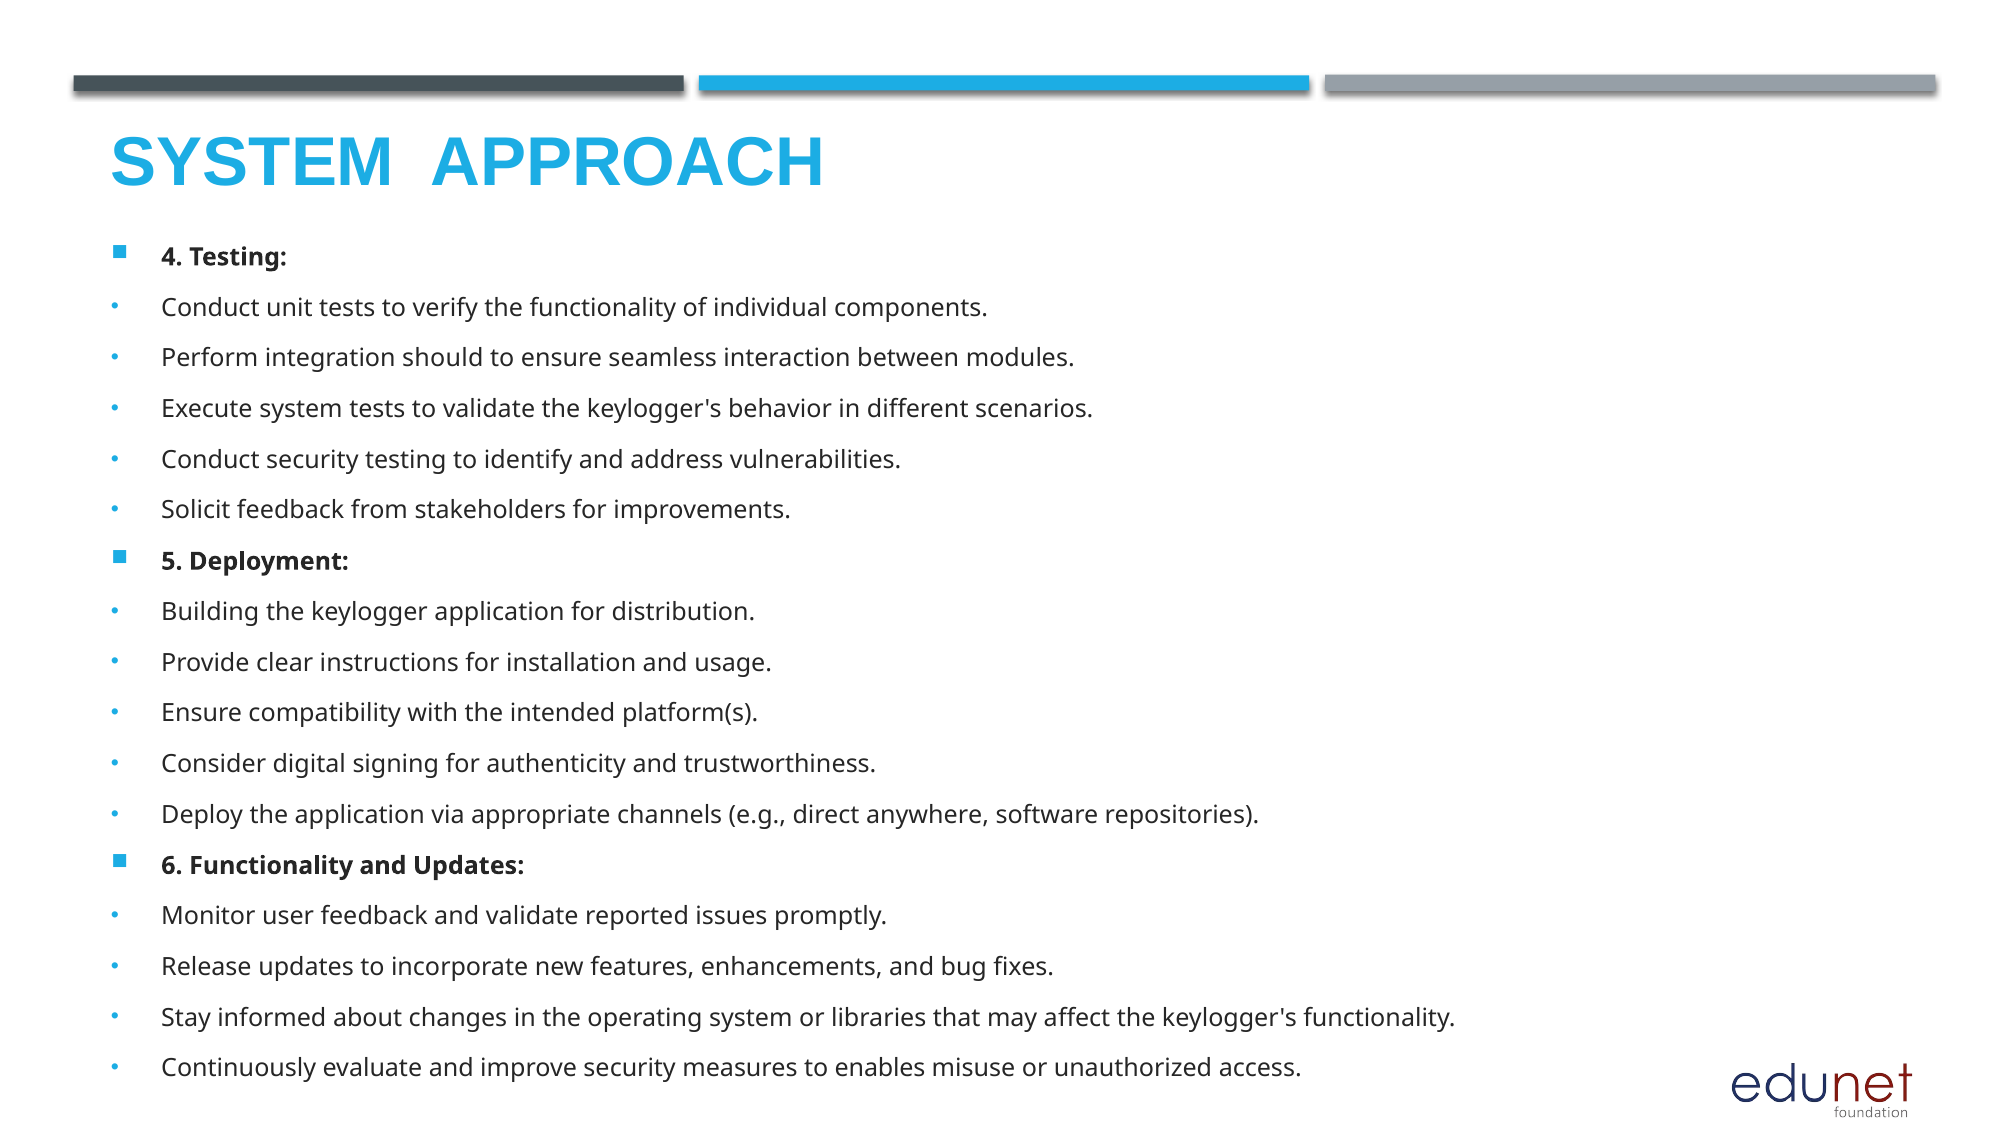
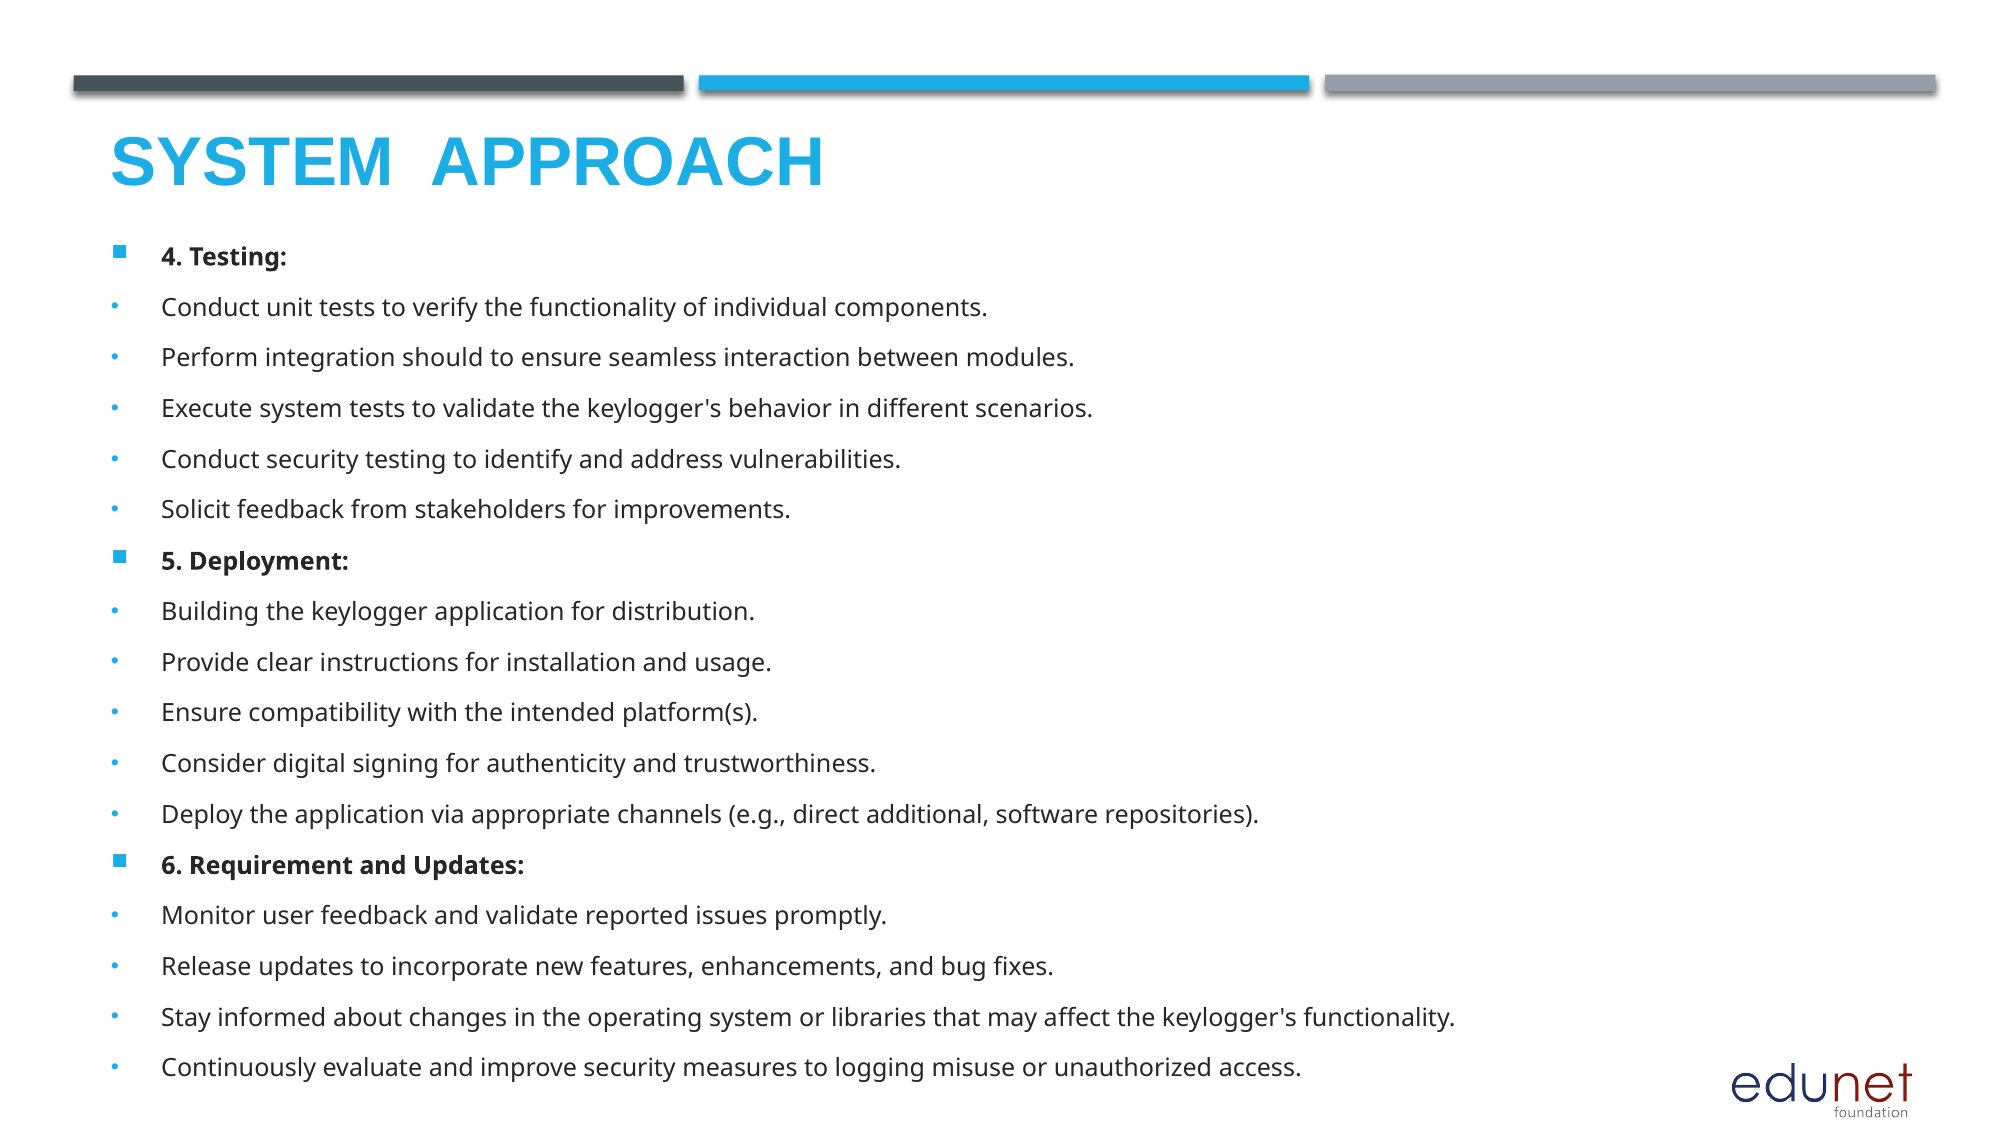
anywhere: anywhere -> additional (928, 815)
6 Functionality: Functionality -> Requirement (271, 866)
enables: enables -> logging (880, 1069)
